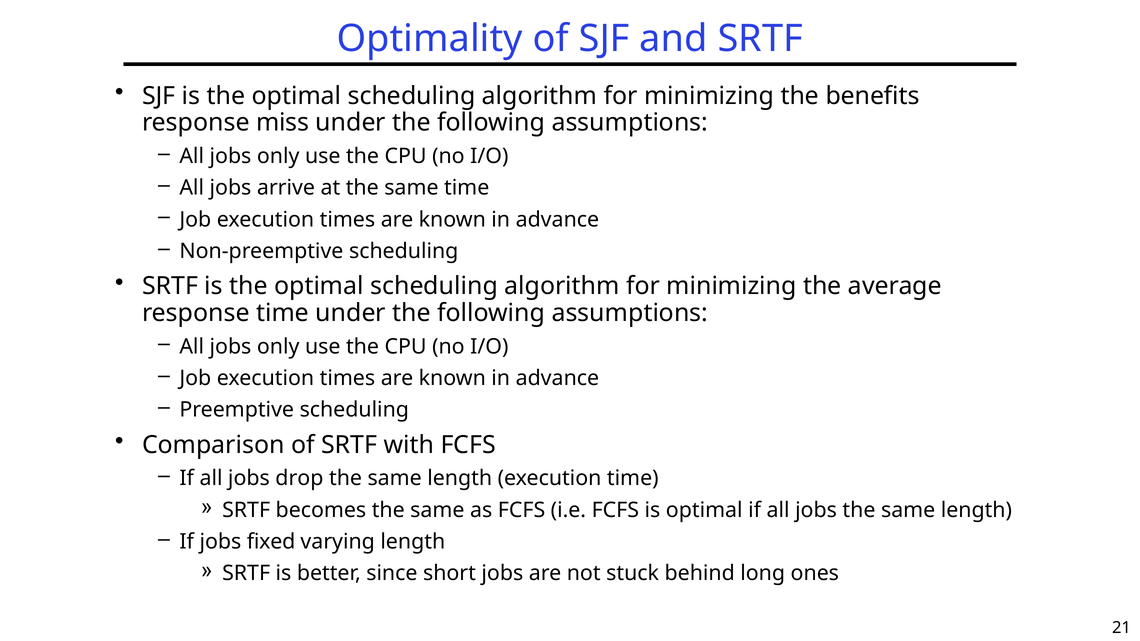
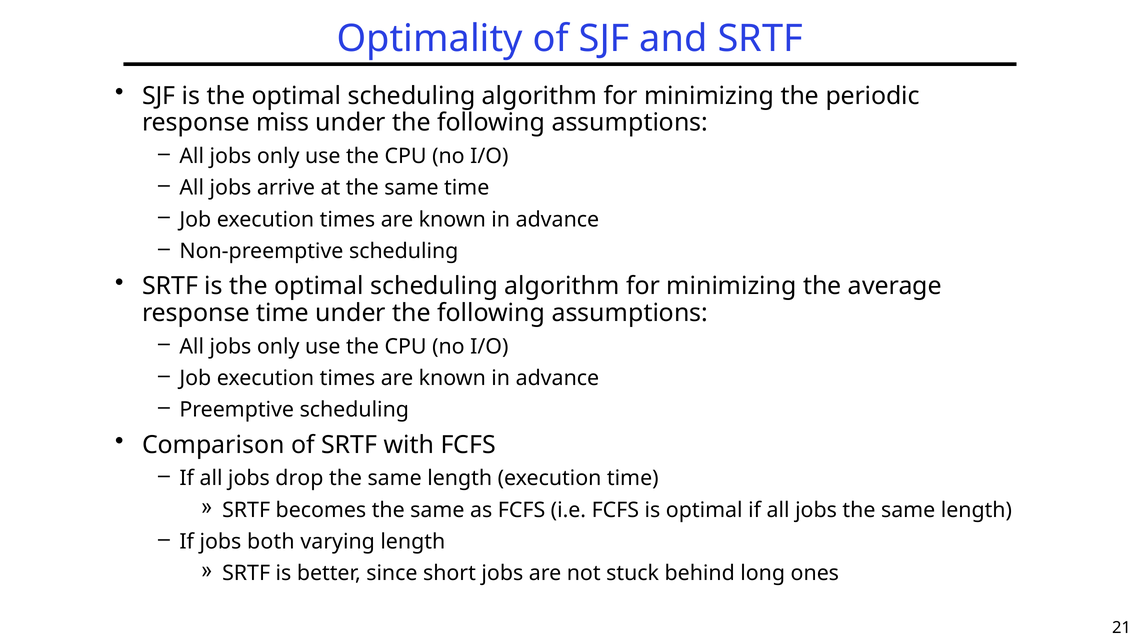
benefits: benefits -> periodic (873, 96)
fixed: fixed -> both (271, 542)
